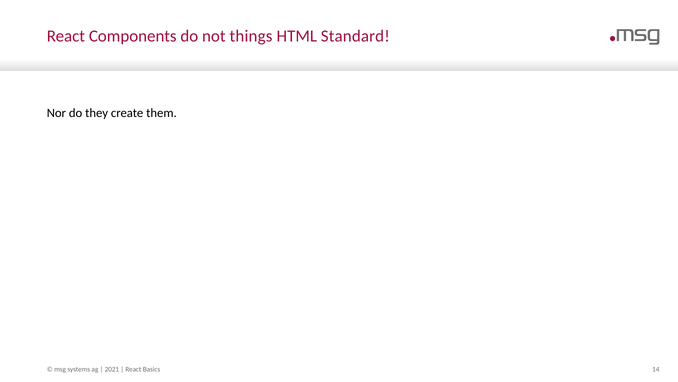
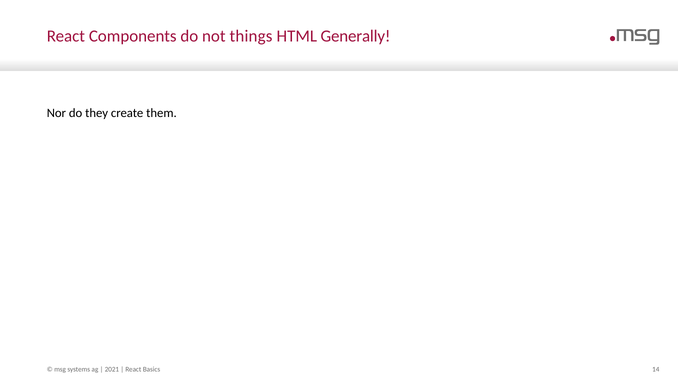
Standard: Standard -> Generally (355, 36)
